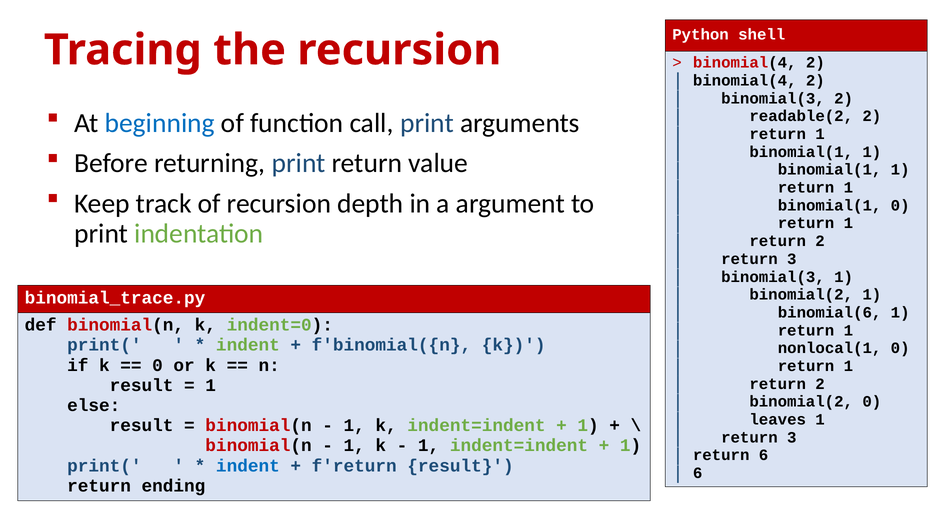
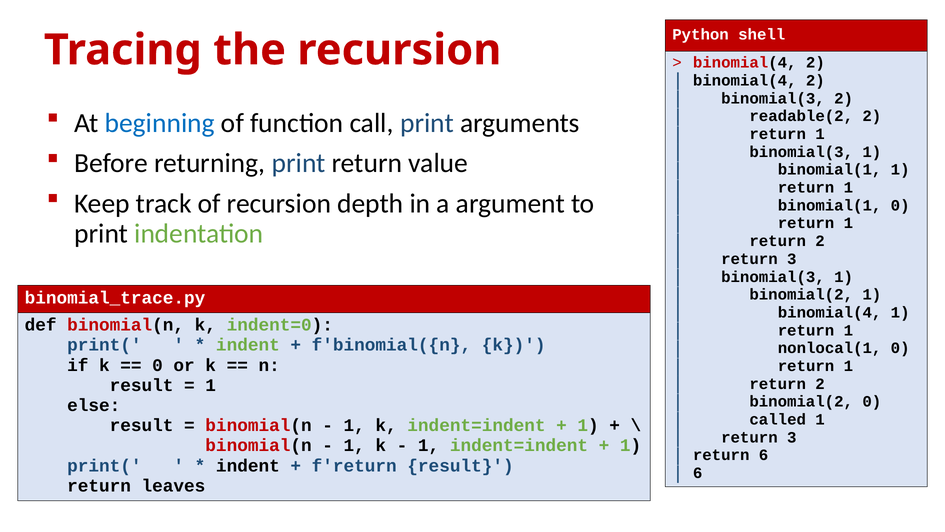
binomial(1: binomial(1 -> binomial(3 (801, 152)
binomial(6: binomial(6 -> binomial(4 (830, 312)
leaves: leaves -> called (778, 419)
indent colour: blue -> black (248, 465)
ending: ending -> leaves (173, 485)
